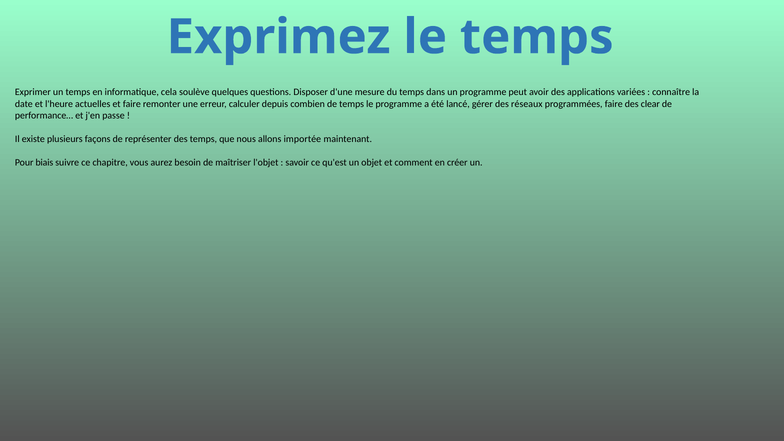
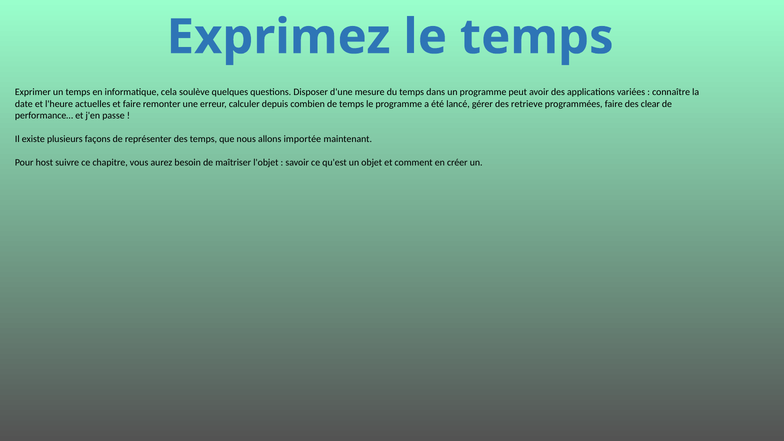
réseaux: réseaux -> retrieve (527, 104)
biais: biais -> host (44, 163)
